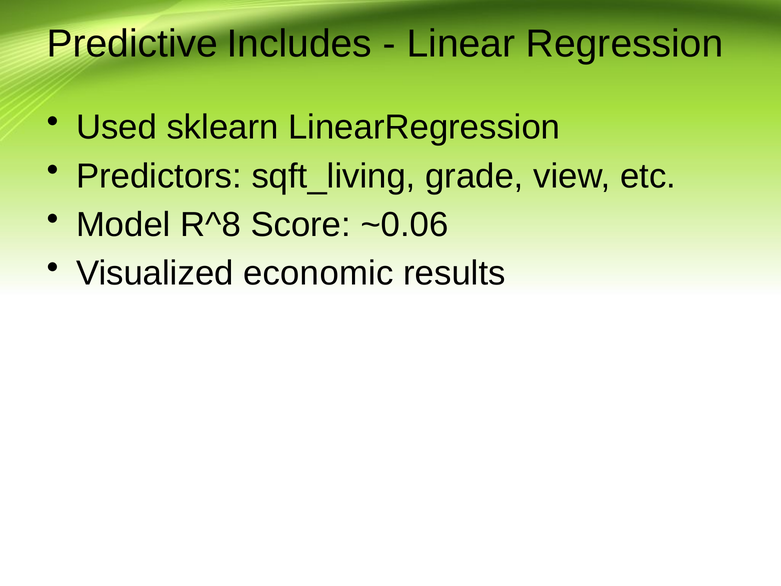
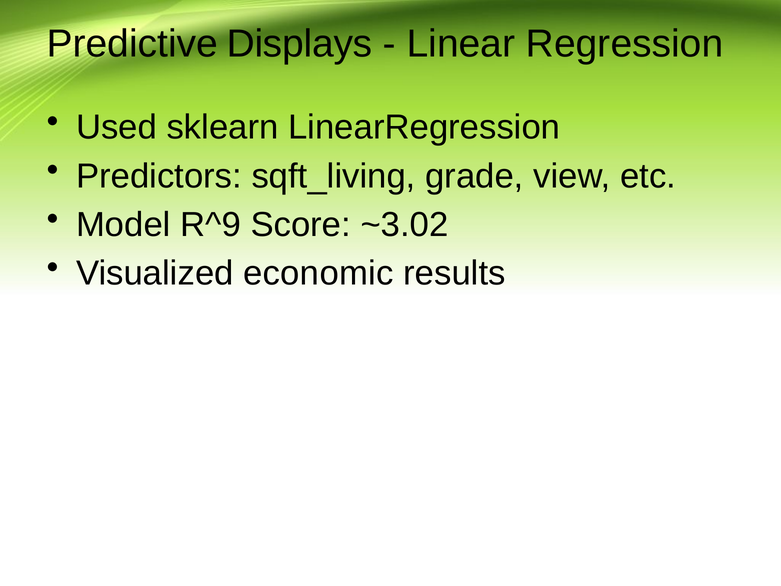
Includes: Includes -> Displays (299, 44)
R^8: R^8 -> R^9 (211, 225)
~0.06: ~0.06 -> ~3.02 (405, 225)
